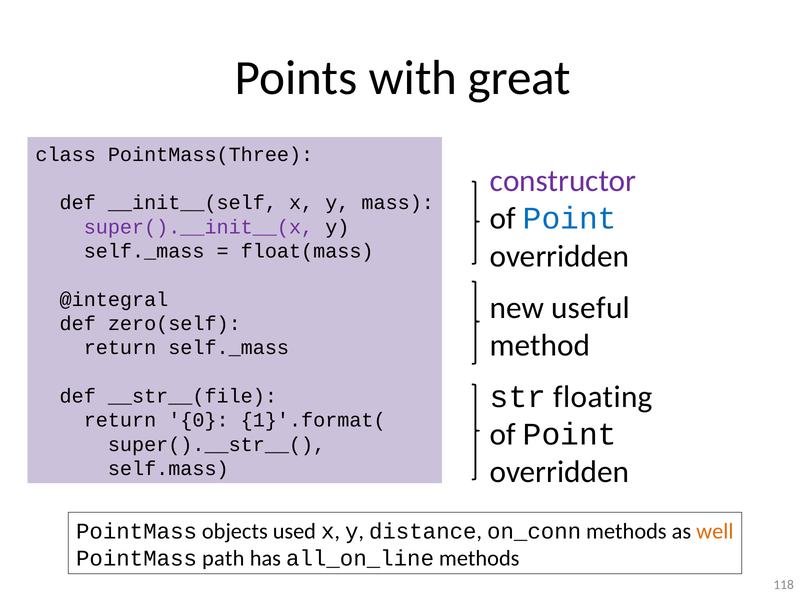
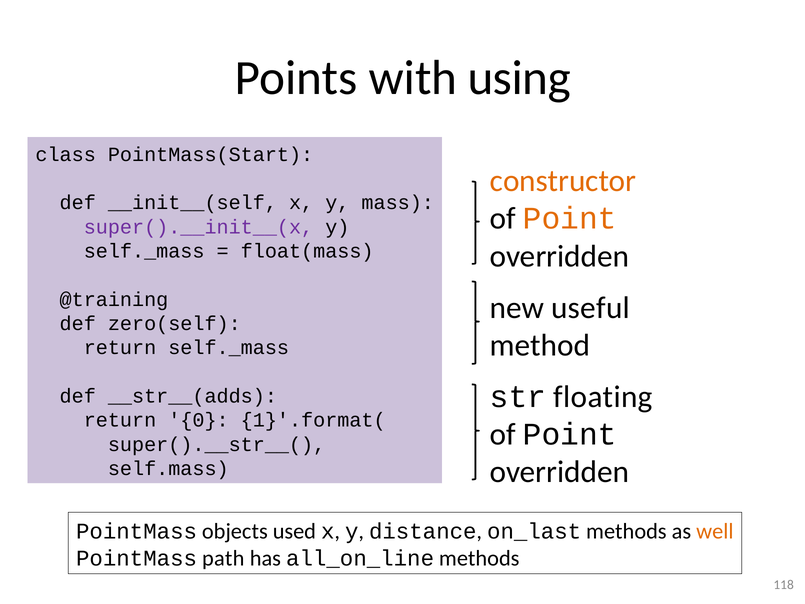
great: great -> using (519, 78)
PointMass(Three: PointMass(Three -> PointMass(Start (211, 154)
constructor colour: purple -> orange (563, 181)
Point colour: blue -> orange (570, 219)
@integral: @integral -> @training (114, 299)
__str__(file: __str__(file -> __str__(adds (192, 396)
on_conn: on_conn -> on_last (534, 531)
